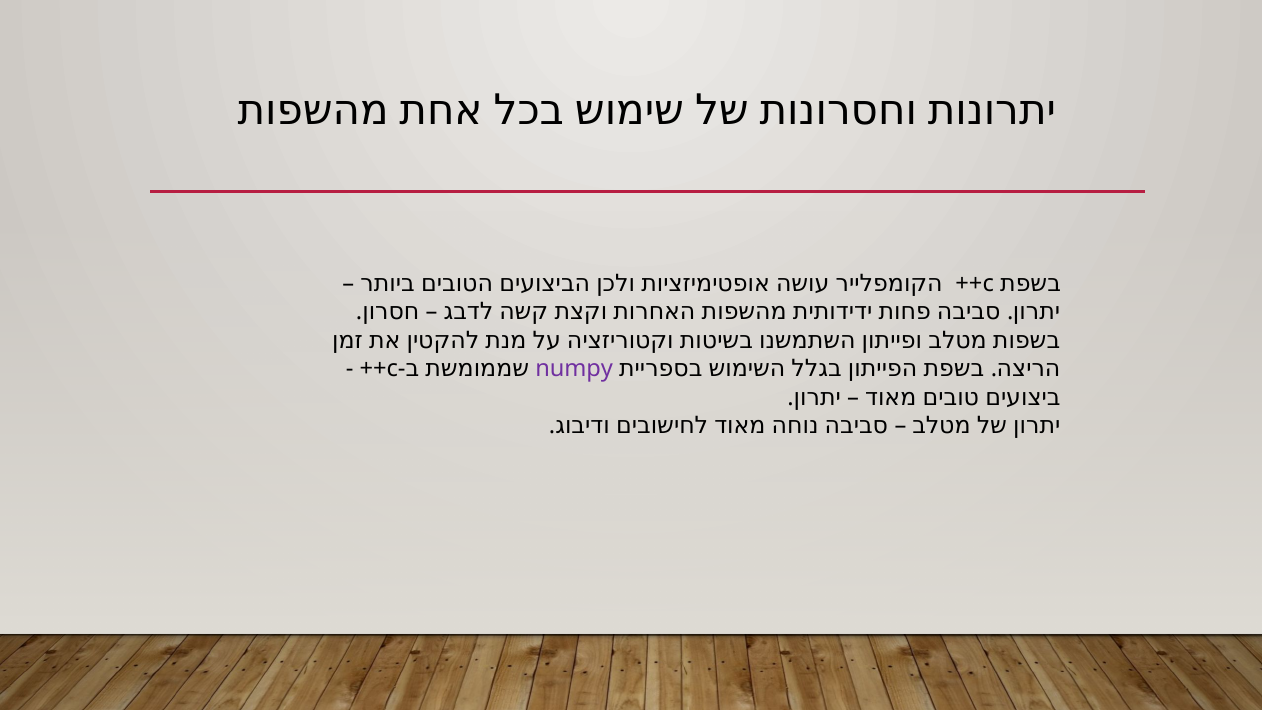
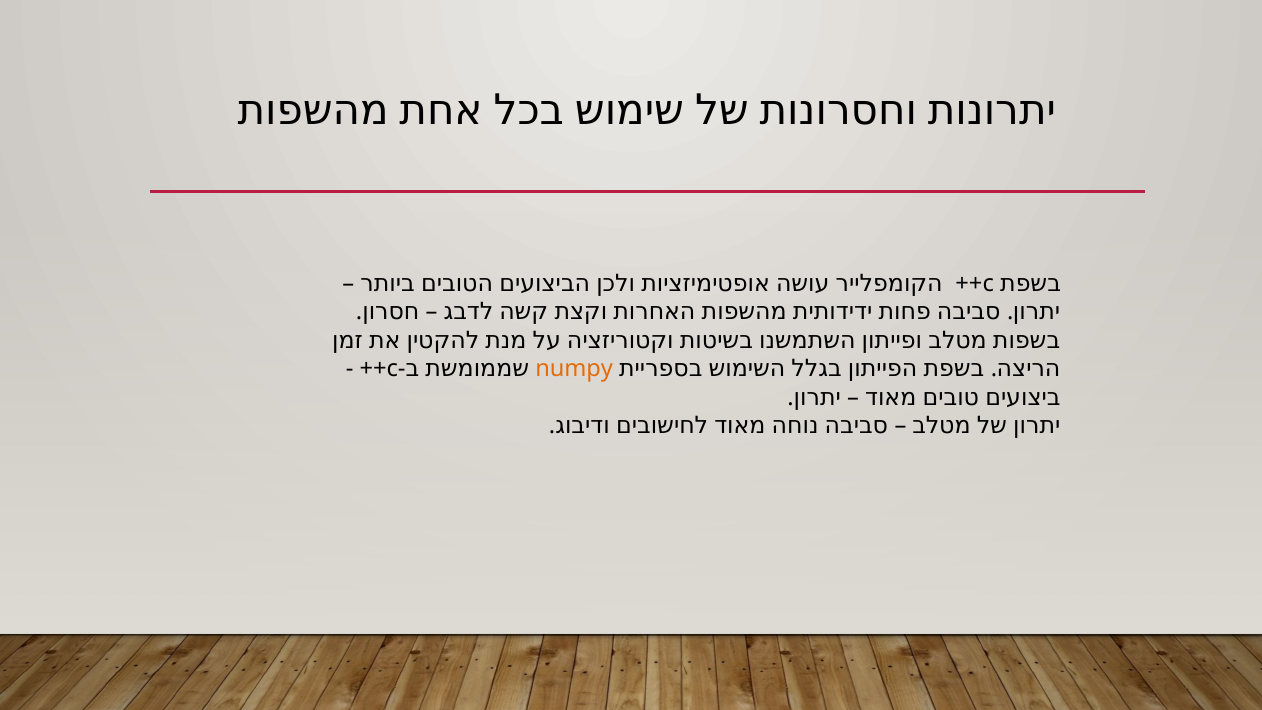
numpy colour: purple -> orange (574, 369)
